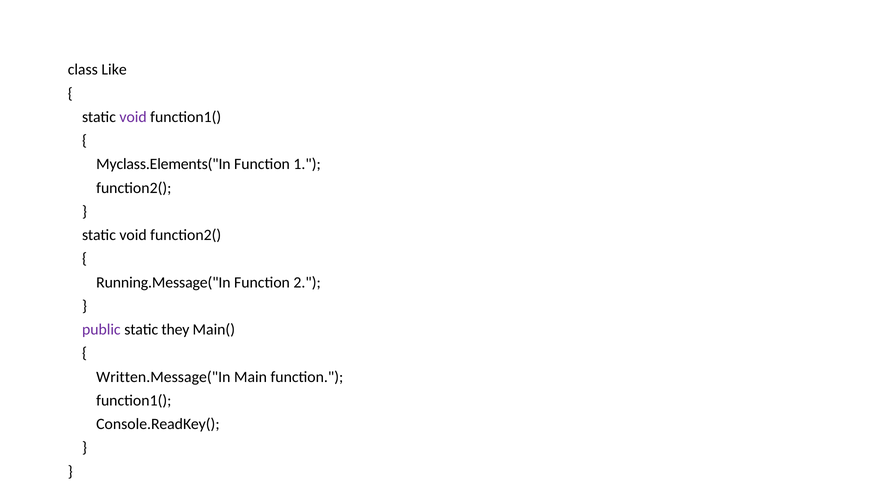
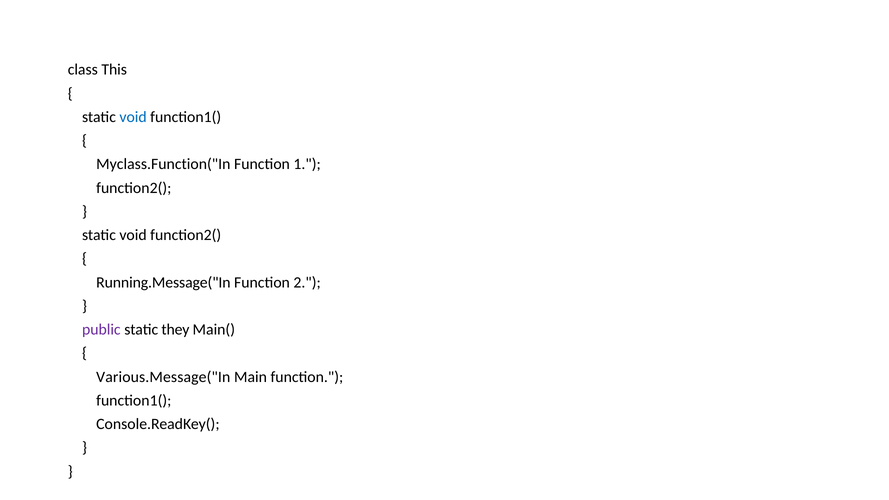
Like: Like -> This (114, 70)
void colour: purple -> blue (133, 117)
Myclass.Elements("In: Myclass.Elements("In -> Myclass.Function("In (163, 164)
Written.Message("In: Written.Message("In -> Various.Message("In (163, 377)
